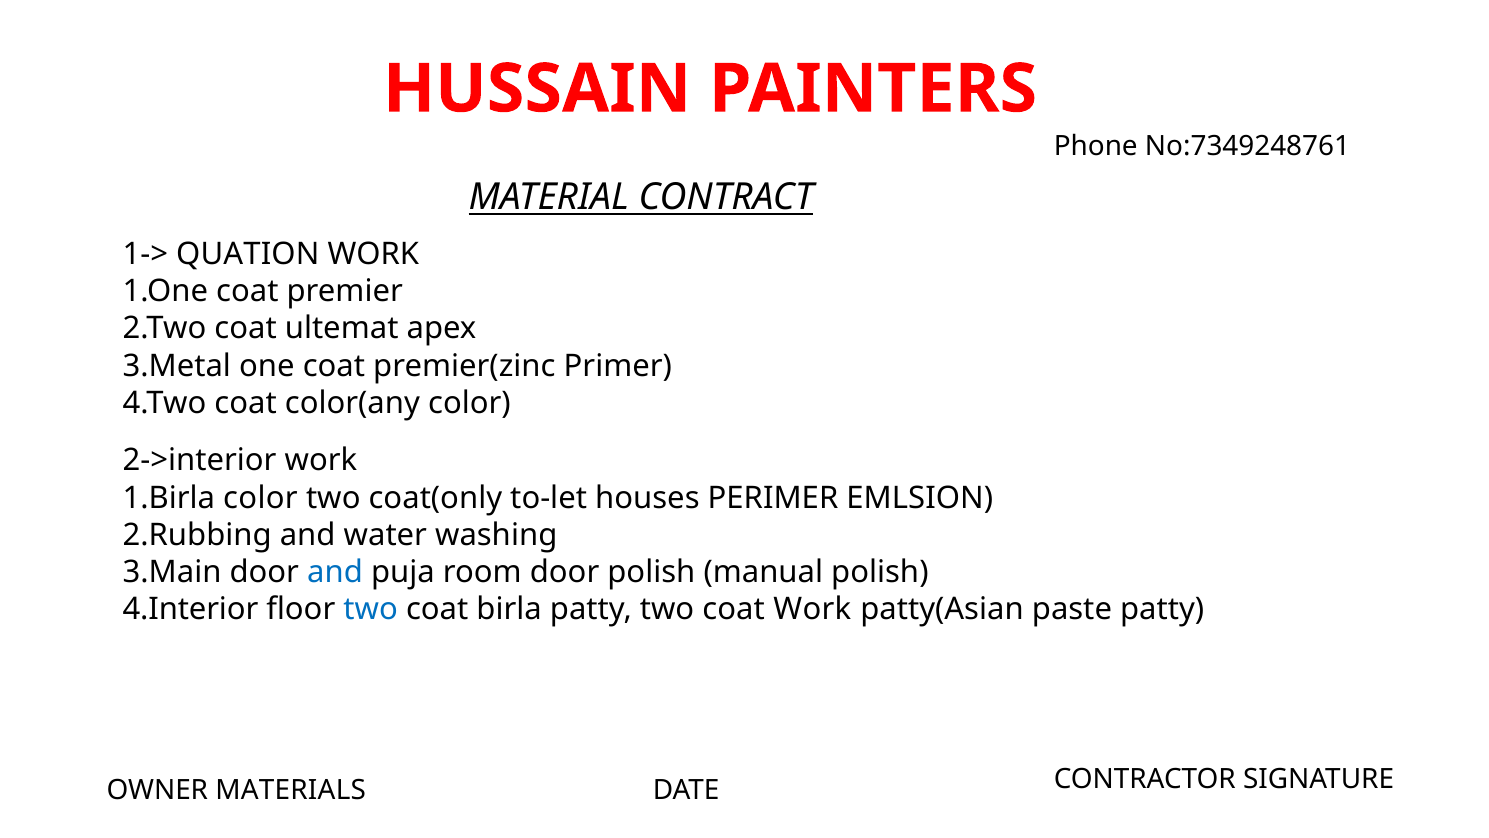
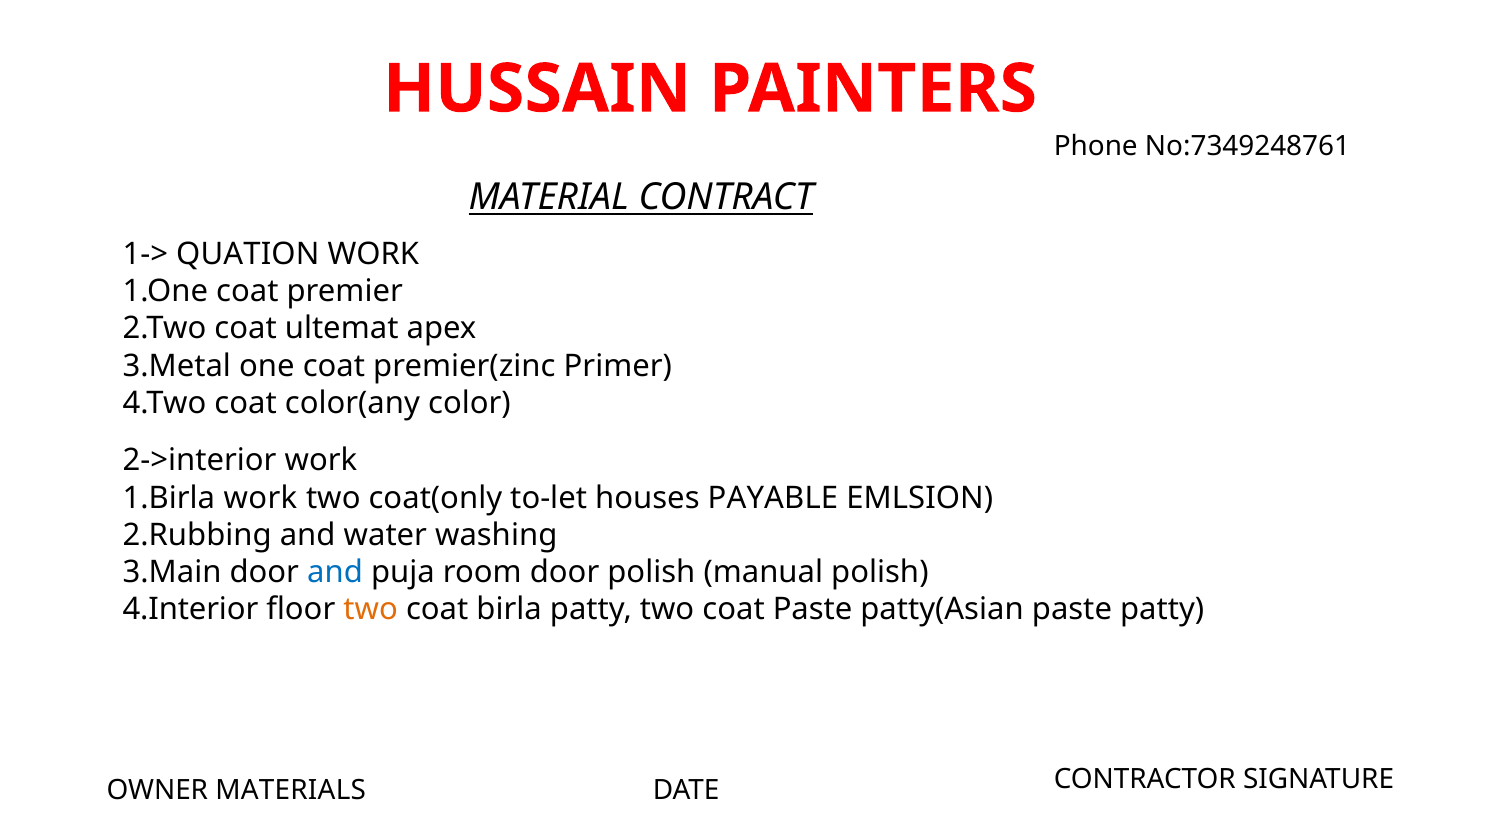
1.Birla color: color -> work (260, 498)
PERIMER: PERIMER -> PAYABLE (773, 498)
two colour: blue -> orange (371, 609)
coat Work: Work -> Paste (813, 609)
